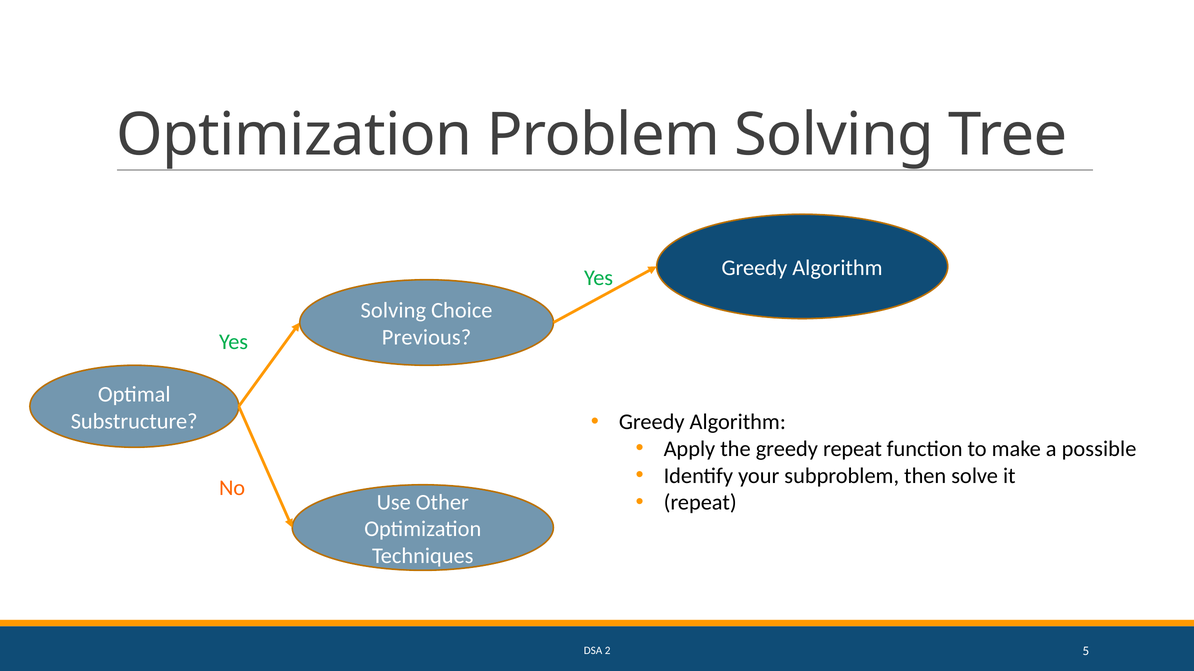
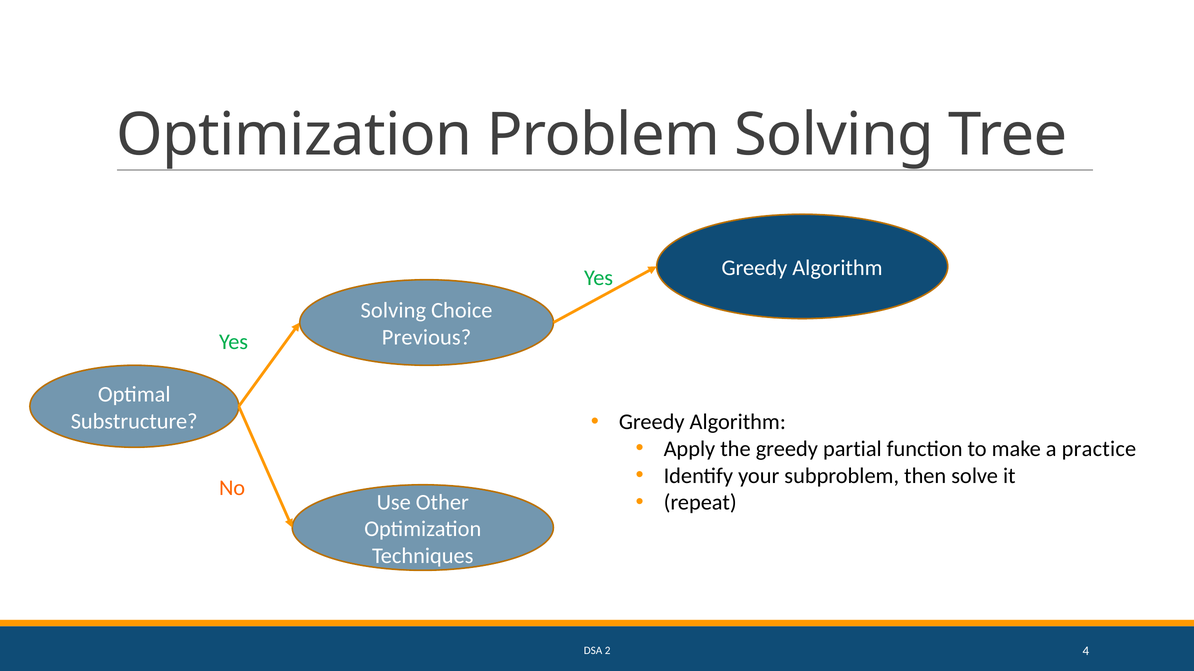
greedy repeat: repeat -> partial (852, 449)
possible: possible -> practice (1099, 449)
5: 5 -> 4 (1086, 651)
